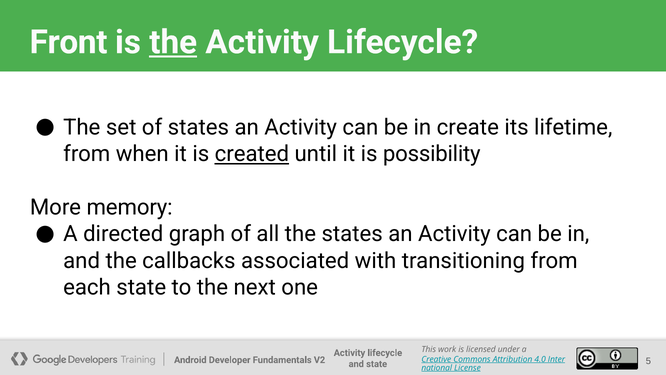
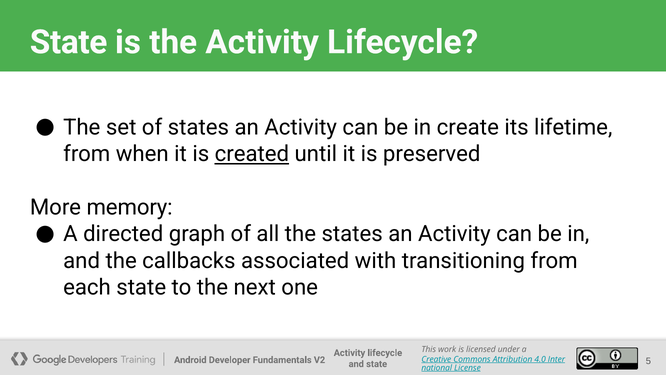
Front: Front -> State (69, 42)
the underline: present -> none (173, 42)
possibility: possibility -> preserved (432, 154)
